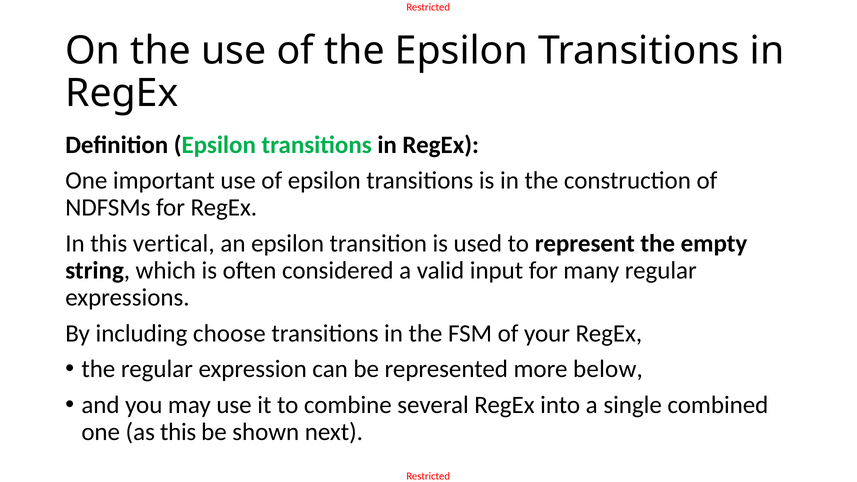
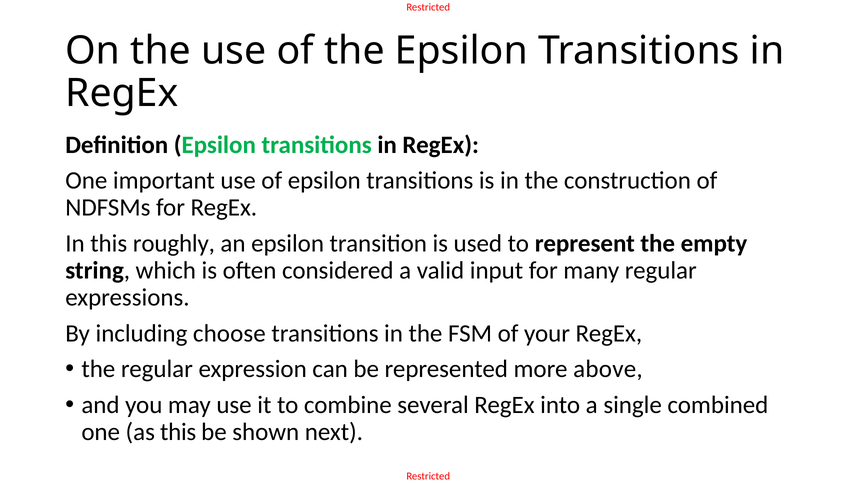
vertical: vertical -> roughly (174, 244)
below: below -> above (608, 369)
